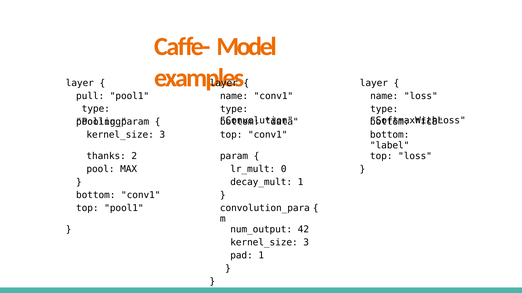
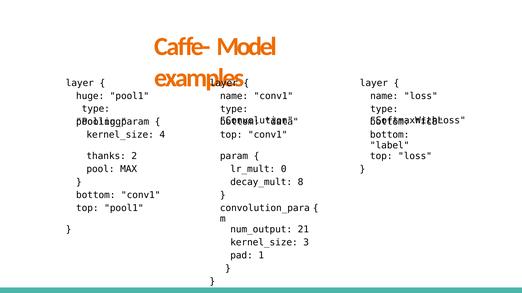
pull: pull -> huge (90, 96)
3: 3 -> 4 (162, 135)
1: 1 -> 8 (301, 182)
42: 42 -> 21 (303, 230)
